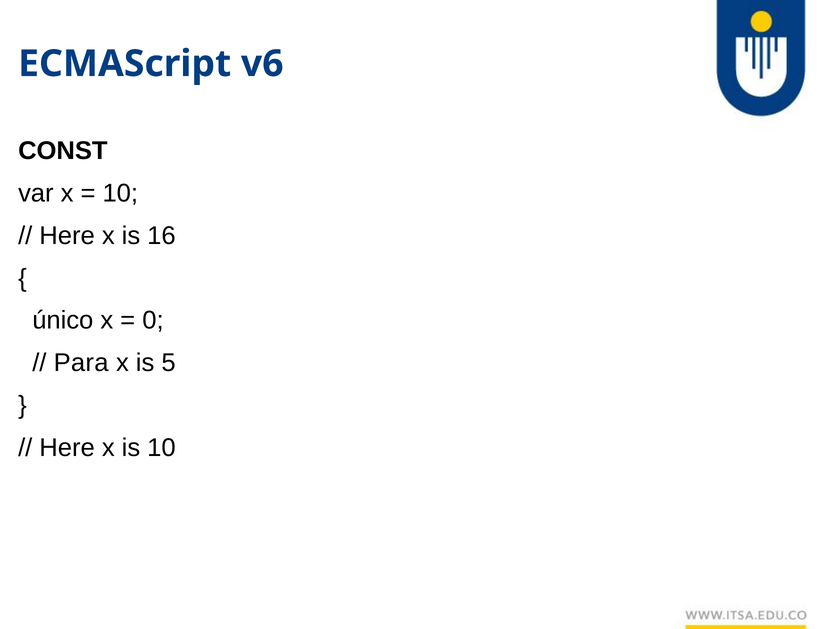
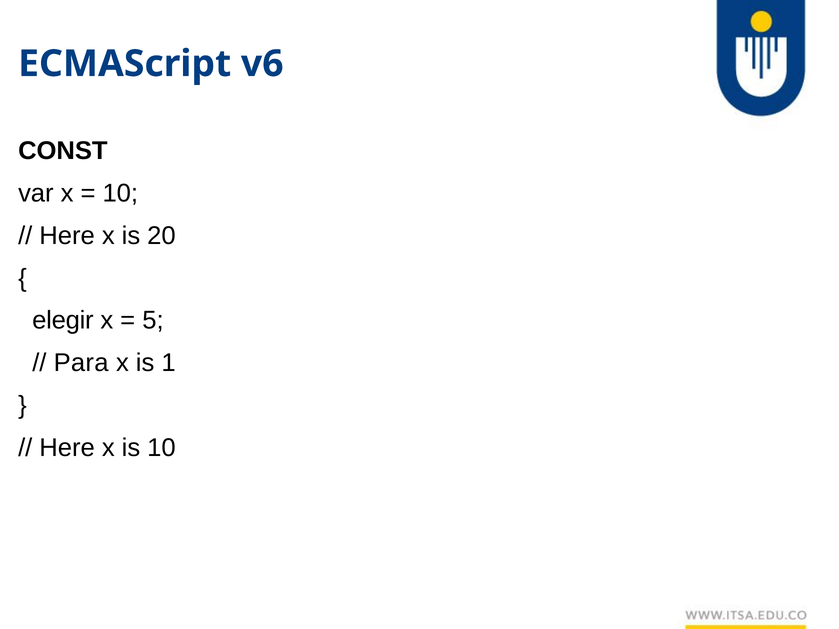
16: 16 -> 20 (161, 236)
único: único -> elegir (63, 321)
0: 0 -> 5 (153, 321)
5: 5 -> 1 (169, 363)
